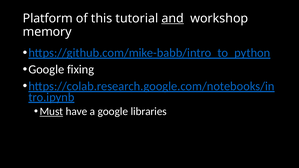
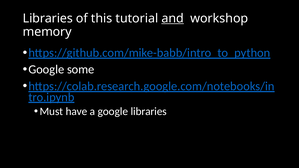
Platform: Platform -> Libraries (48, 18)
fixing: fixing -> some (81, 70)
Must underline: present -> none (51, 112)
